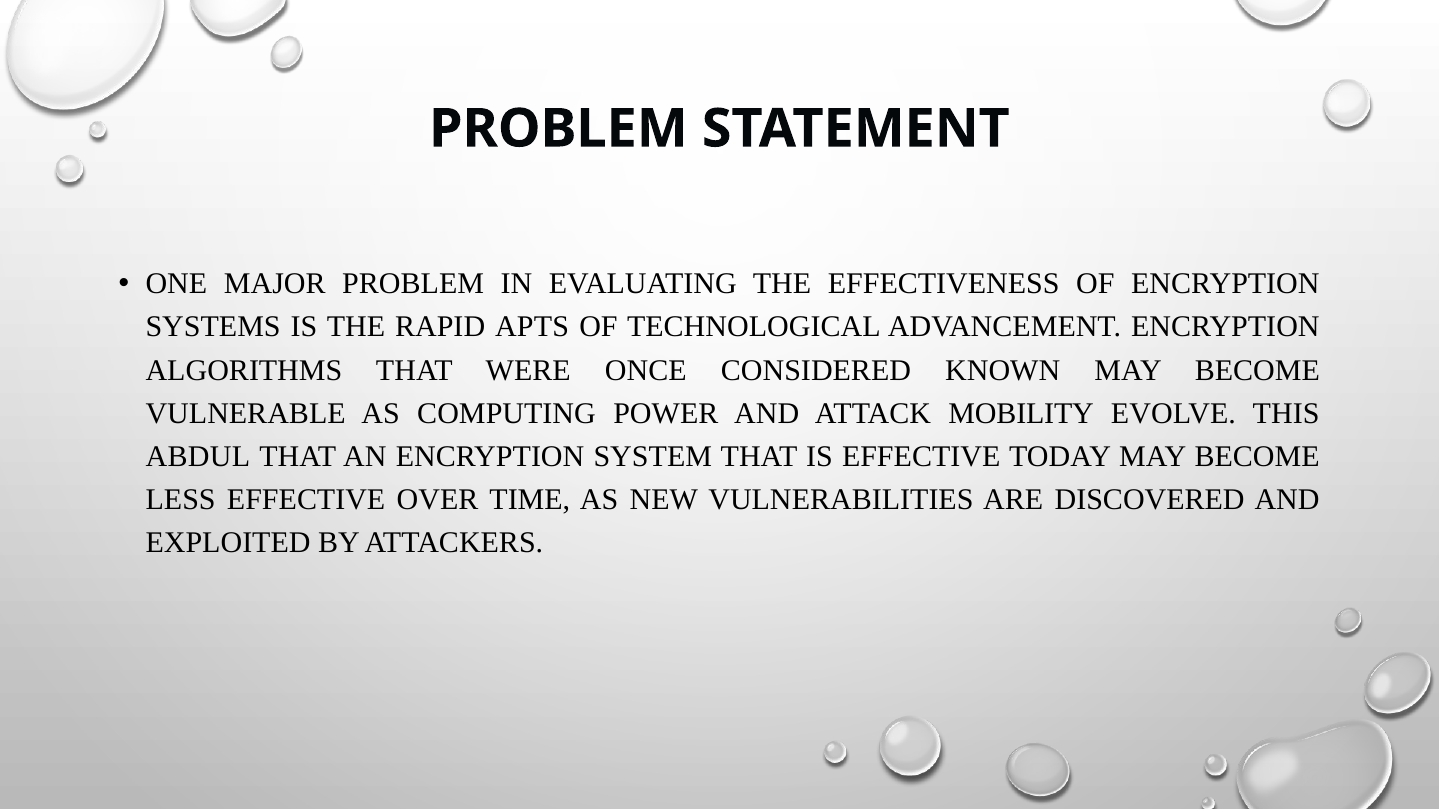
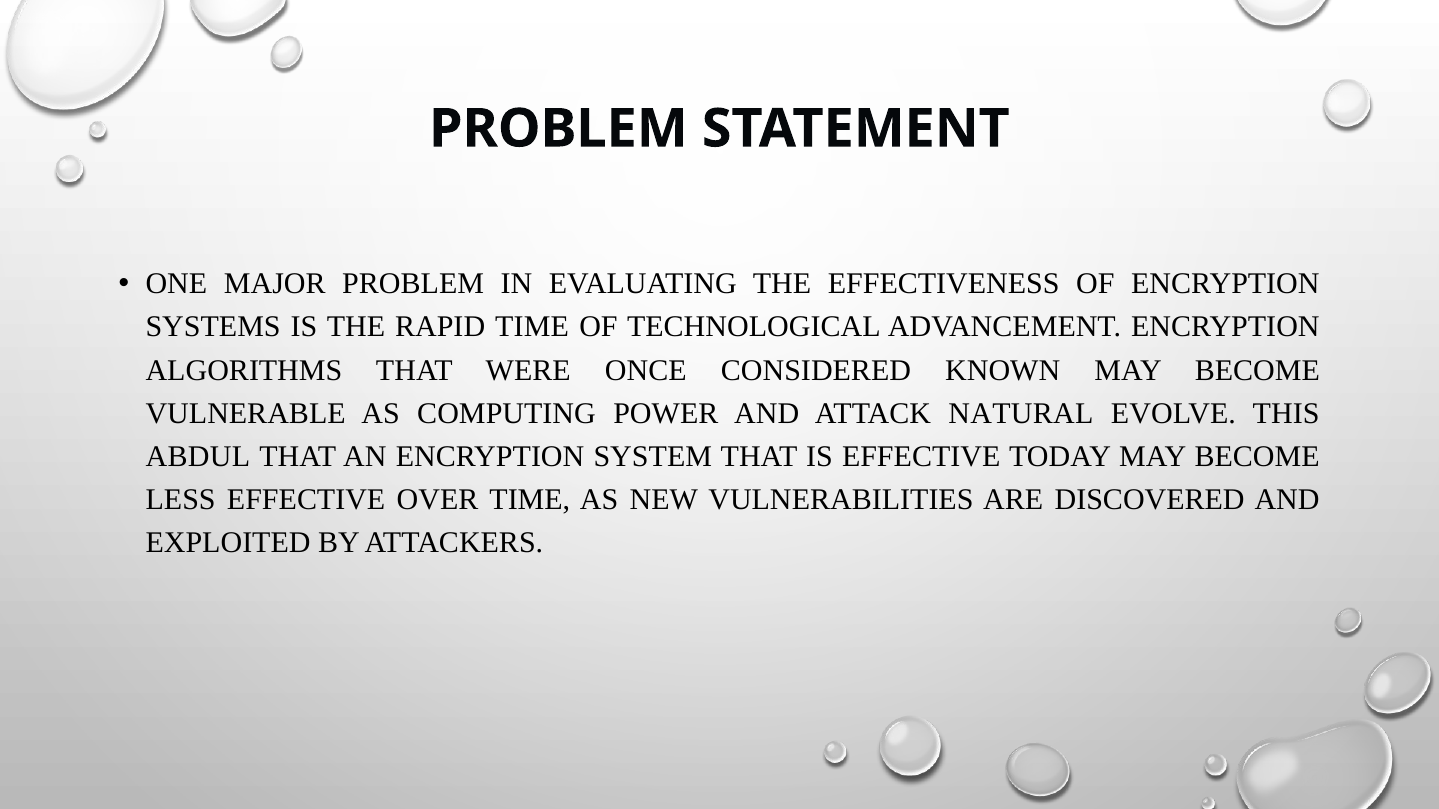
RAPID APTS: APTS -> TIME (532, 327)
MOBILITY: MOBILITY -> NATURAL (1021, 414)
